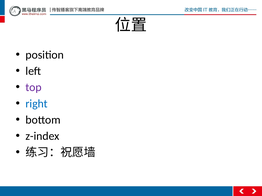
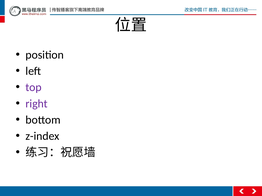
right colour: blue -> purple (37, 104)
